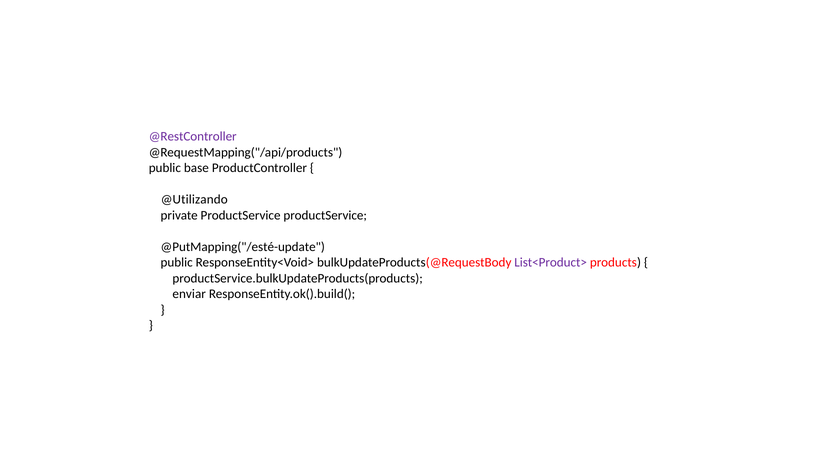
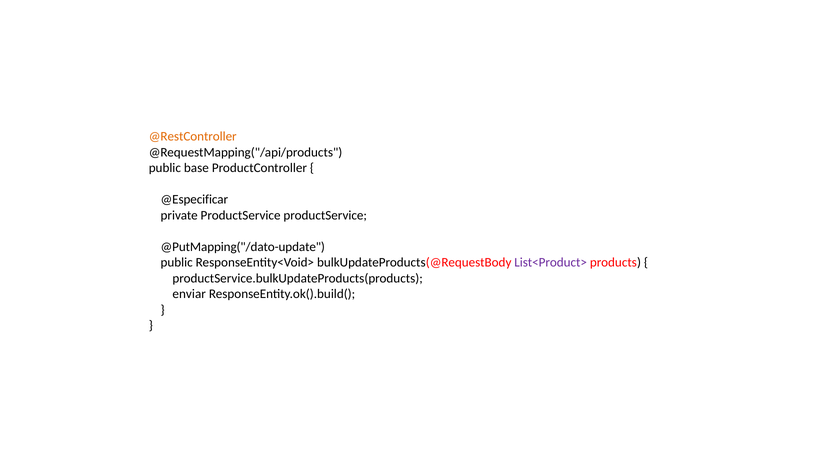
@RestController colour: purple -> orange (193, 137)
@Utilizando: @Utilizando -> @Especificar (194, 200)
@PutMapping("/esté-update: @PutMapping("/esté-update -> @PutMapping("/dato-update (243, 247)
